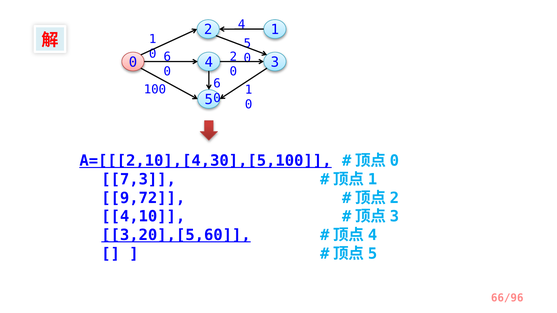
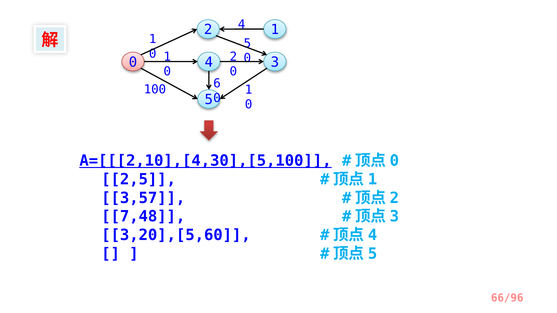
6: 6 -> 1 (167, 57)
7,3: 7,3 -> 2,5 (139, 180)
9,72: 9,72 -> 3,57 (143, 198)
4,10: 4,10 -> 7,48 (143, 217)
3,20],[5,60 underline: present -> none (176, 235)
